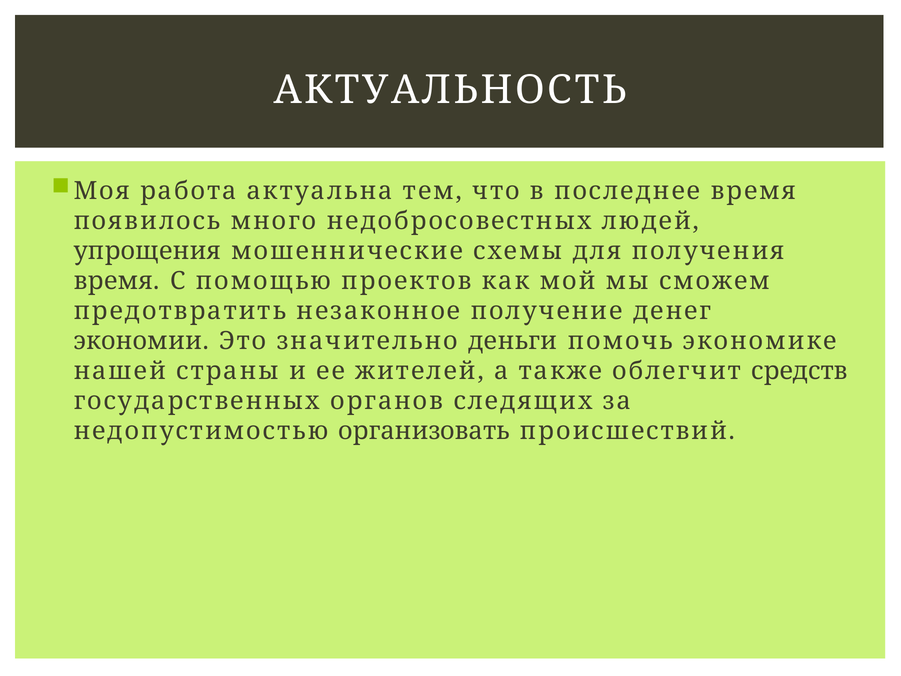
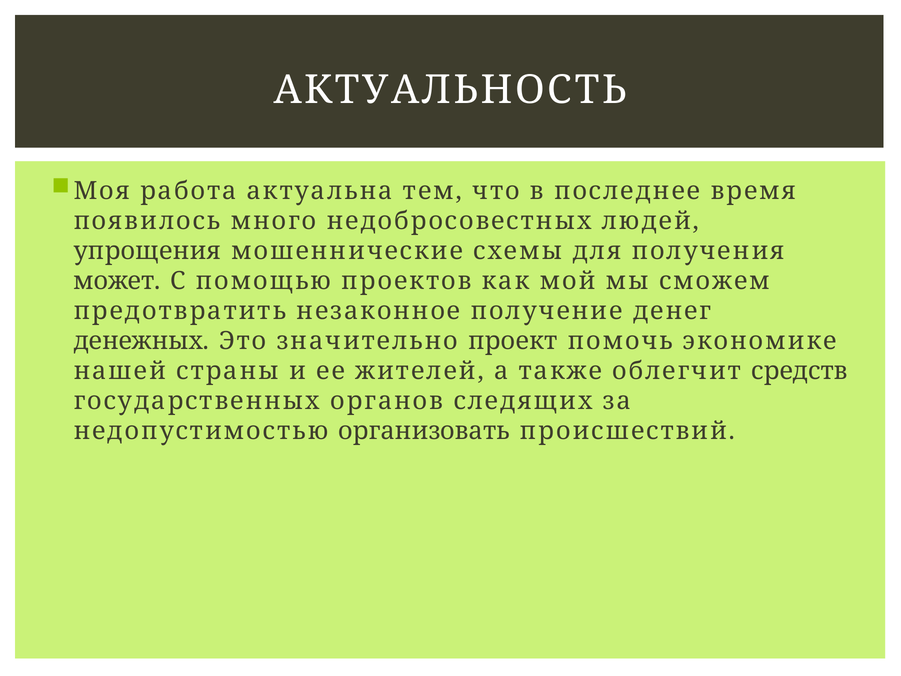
время: время -> может (117, 281)
экономии: экономии -> денежных (141, 341)
деньги: деньги -> проект (513, 341)
